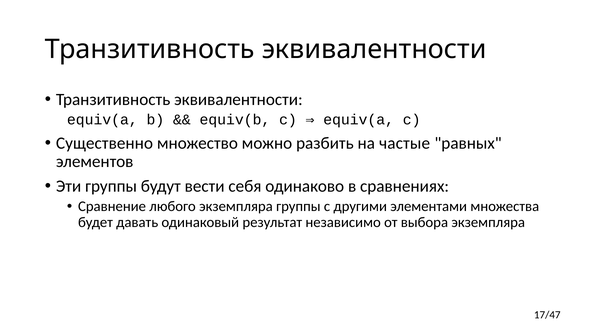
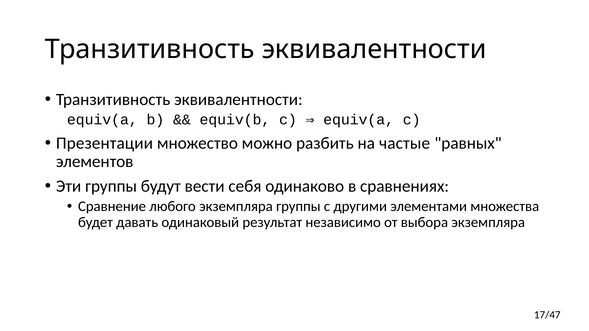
Cущественно: Cущественно -> Презентации (104, 143)
